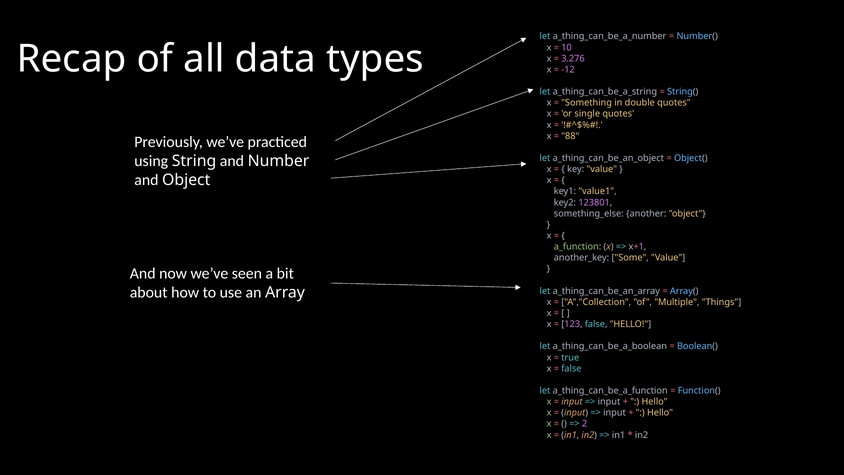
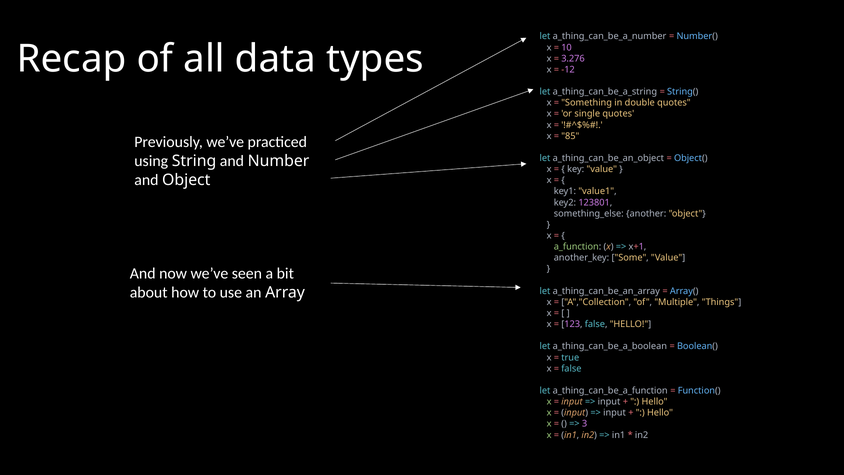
88: 88 -> 85 (570, 136)
2: 2 -> 3 (585, 424)
